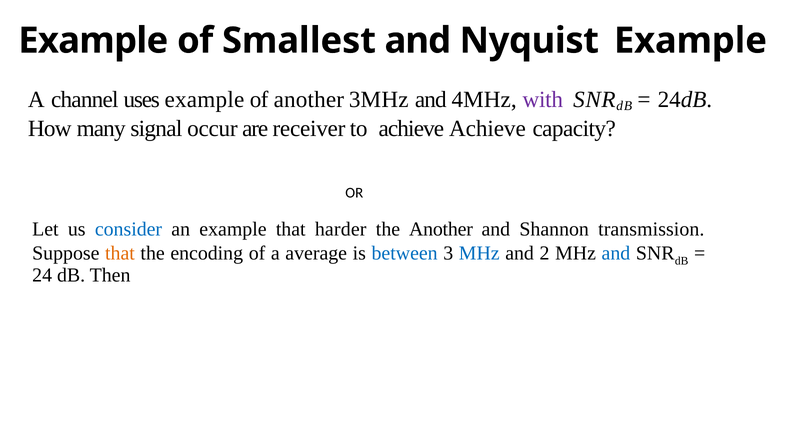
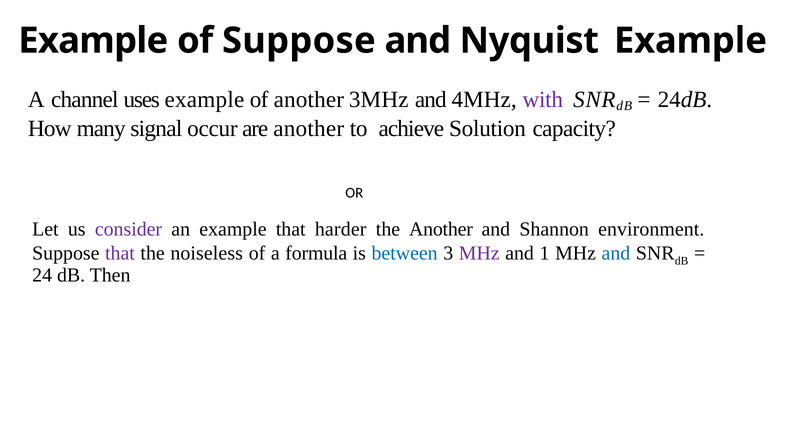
of Smallest: Smallest -> Suppose (299, 41)
are receiver: receiver -> another (309, 129)
achieve Achieve: Achieve -> Solution (488, 129)
consider colour: blue -> purple (128, 229)
transmission: transmission -> environment (651, 229)
that colour: orange -> purple (120, 253)
encoding: encoding -> noiseless (207, 253)
average: average -> formula (316, 253)
MHz colour: blue -> purple (479, 253)
2: 2 -> 1 (545, 253)
